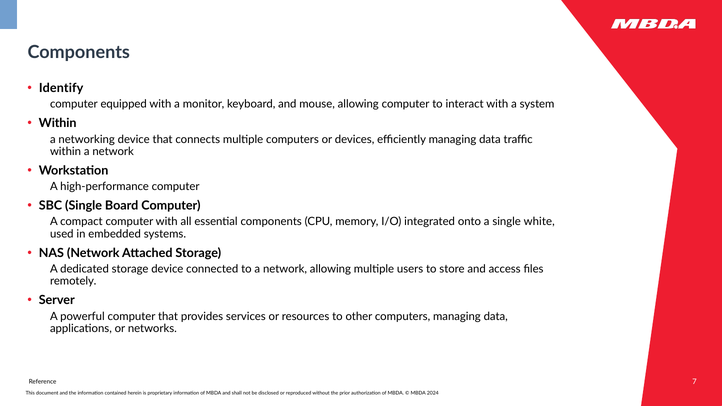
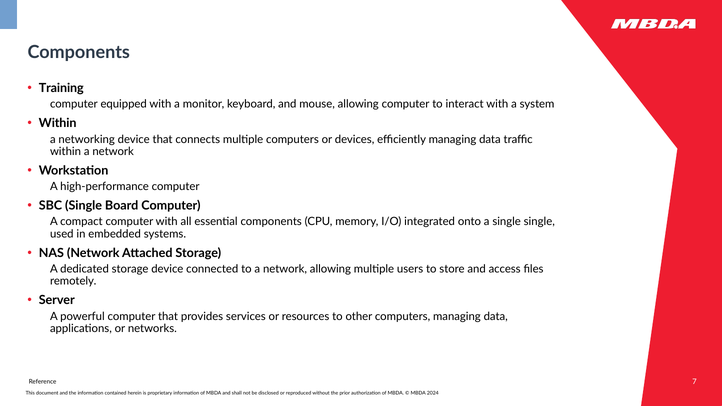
Identify: Identify -> Training (61, 88)
single white: white -> single (539, 222)
